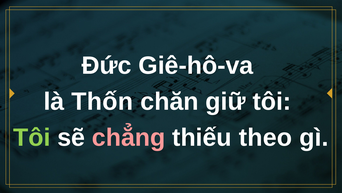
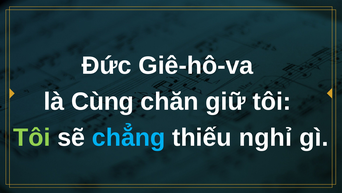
Thốn: Thốn -> Cùng (103, 101)
chẳng colour: pink -> light blue (129, 137)
theo: theo -> nghỉ (265, 137)
